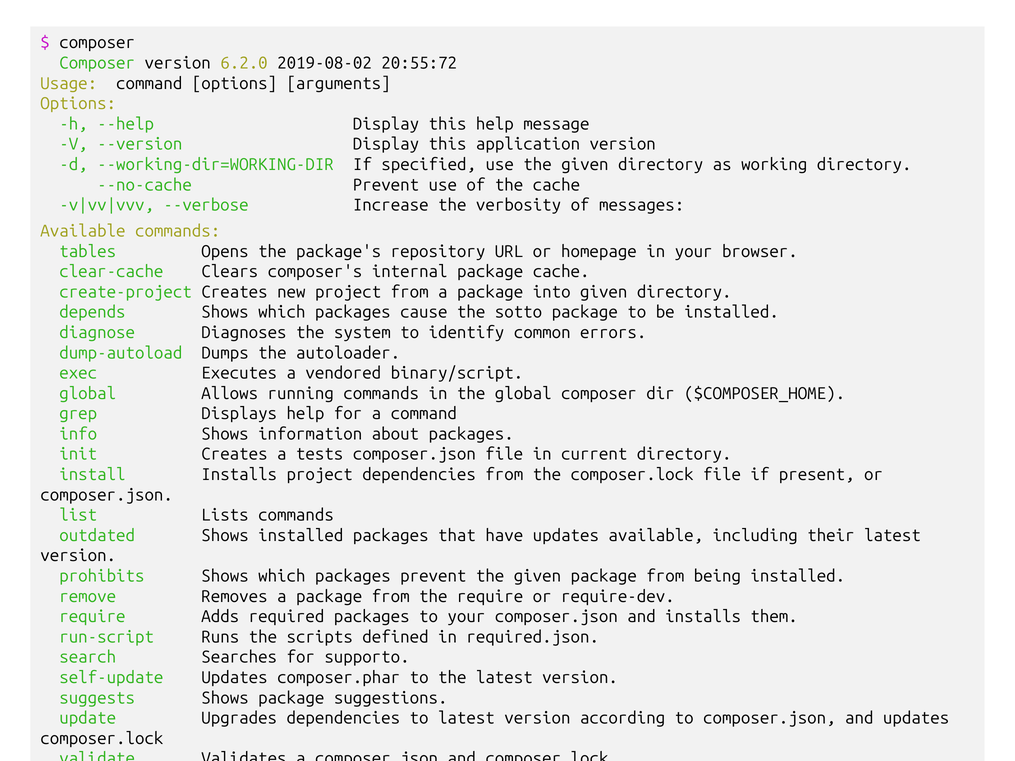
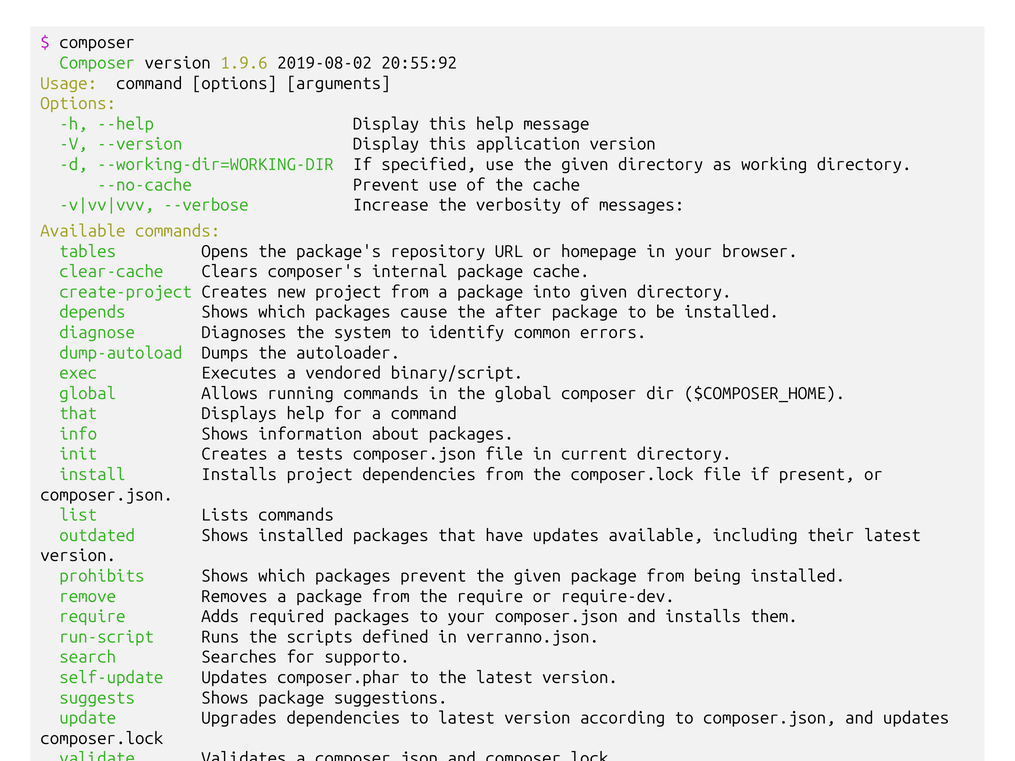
6.2.0: 6.2.0 -> 1.9.6 (244, 63)
20:55:72: 20:55:72 -> 20:55:92 (419, 63)
sotto: sotto -> after (518, 312)
grep: grep -> that (78, 414)
required.json: required.json -> verranno.json (533, 637)
